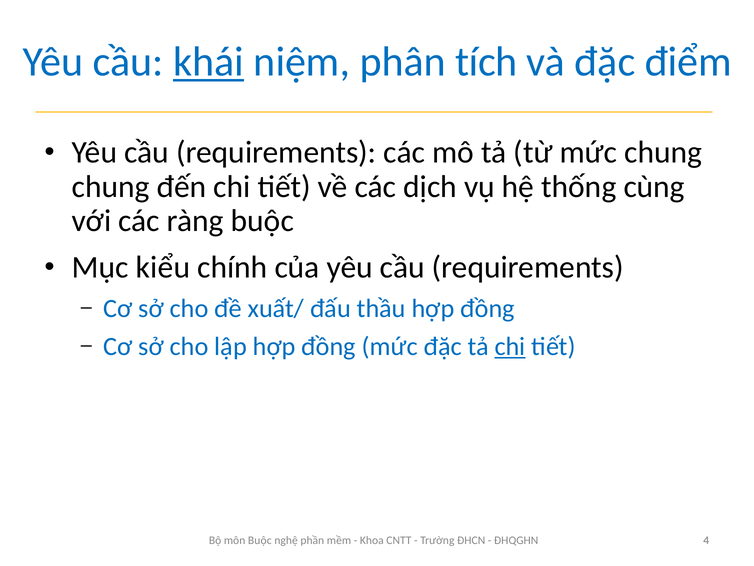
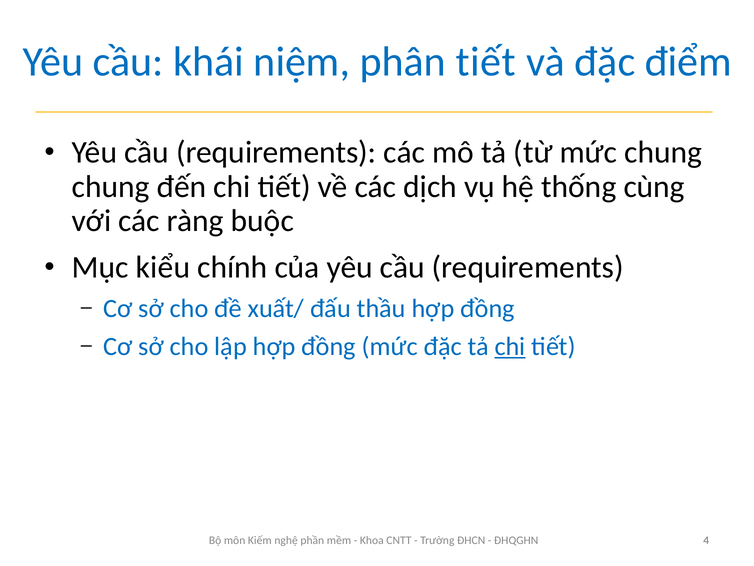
khái underline: present -> none (209, 62)
phân tích: tích -> tiết (486, 62)
môn Buộc: Buộc -> Kiếm (260, 540)
